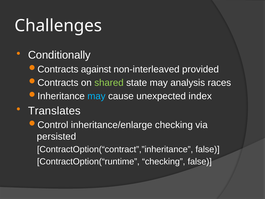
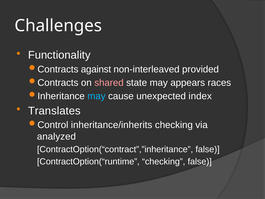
Conditionally: Conditionally -> Functionality (59, 55)
shared colour: light green -> pink (109, 83)
analysis: analysis -> appears (188, 83)
inheritance/enlarge: inheritance/enlarge -> inheritance/inherits (112, 125)
persisted: persisted -> analyzed (56, 136)
